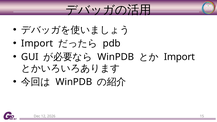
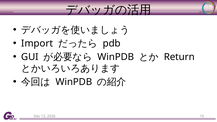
Import: Import -> Return (179, 57)
